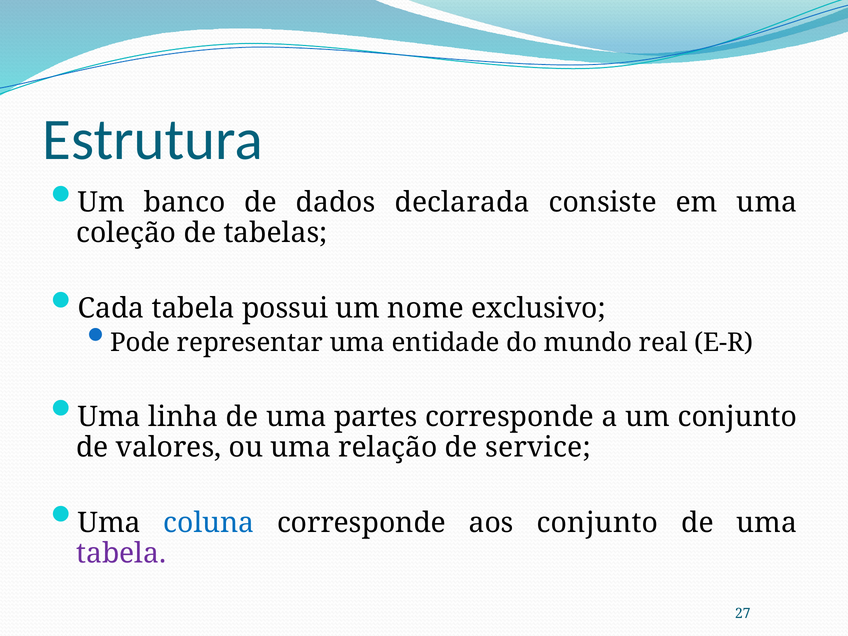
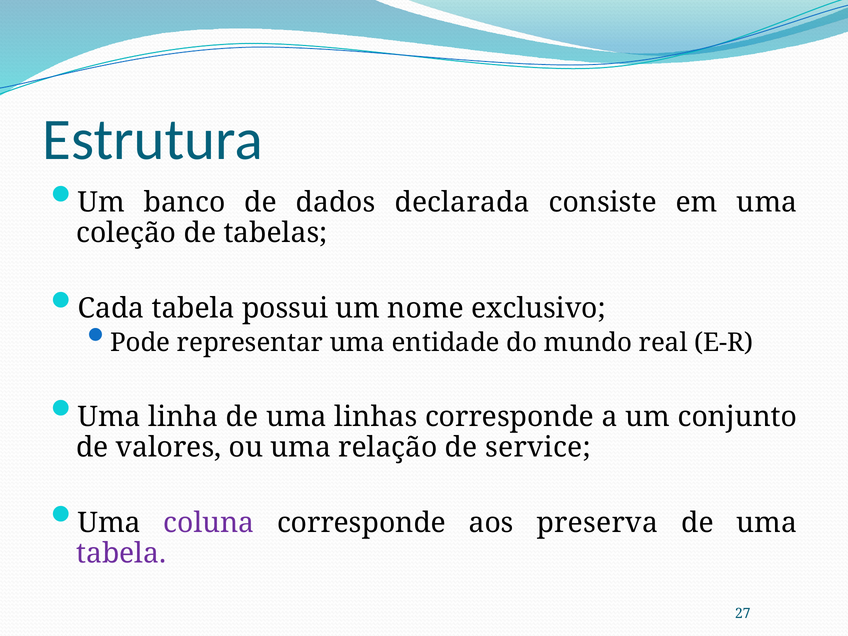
partes: partes -> linhas (376, 417)
coluna colour: blue -> purple (209, 523)
aos conjunto: conjunto -> preserva (597, 523)
